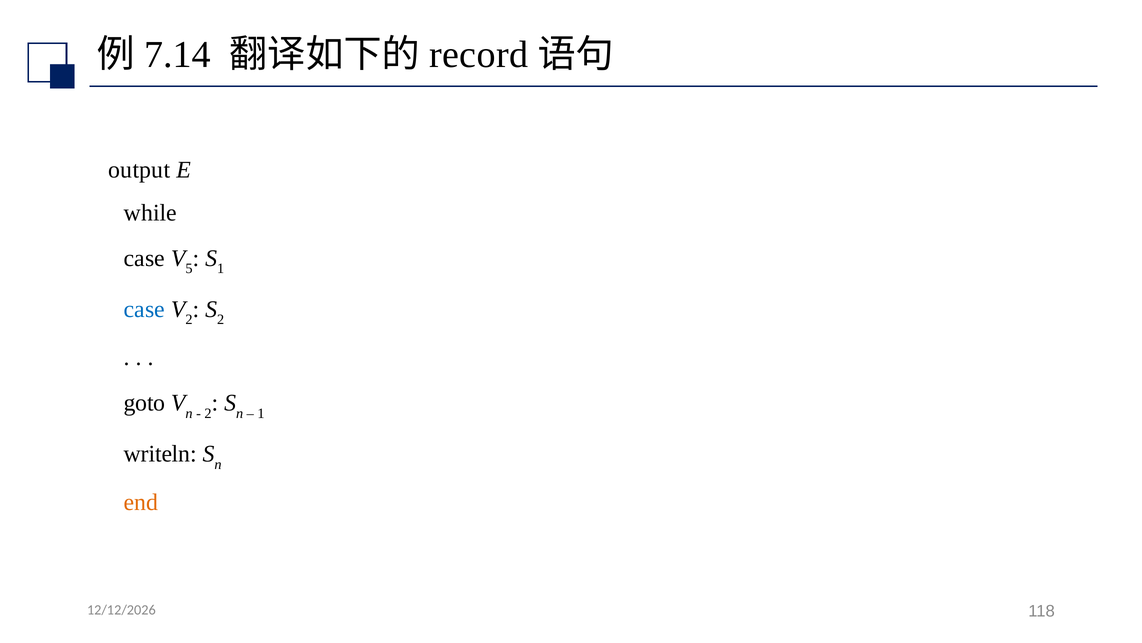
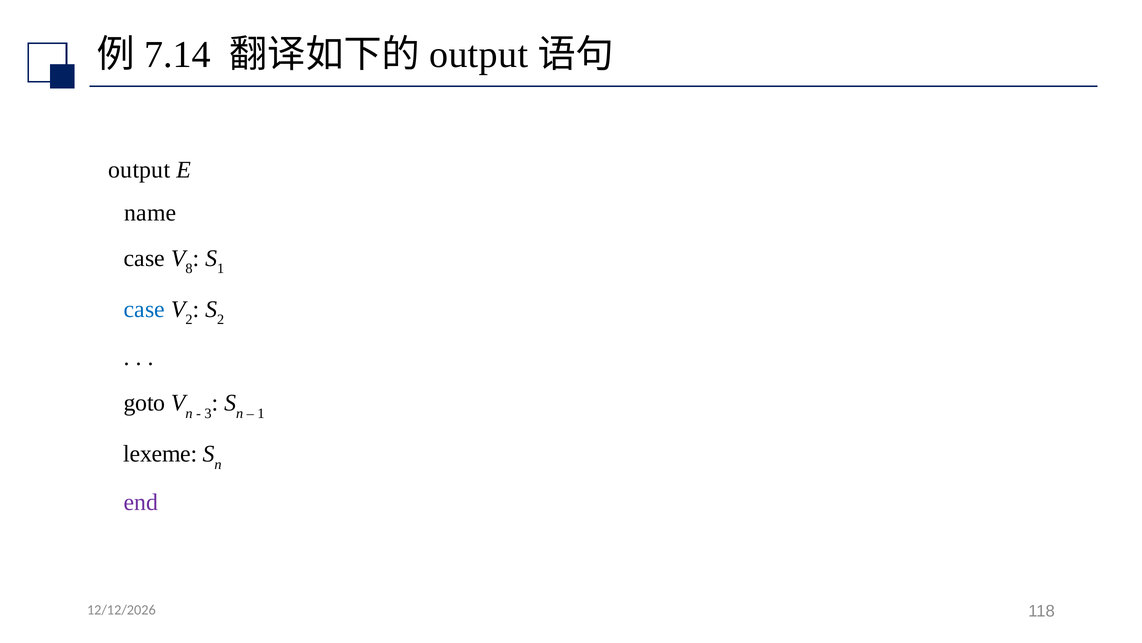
record: record -> output (479, 55)
while: while -> name (150, 212)
5: 5 -> 8 (189, 268)
2: 2 -> 3 (208, 413)
writeln: writeln -> lexeme (160, 453)
end colour: orange -> purple (141, 502)
